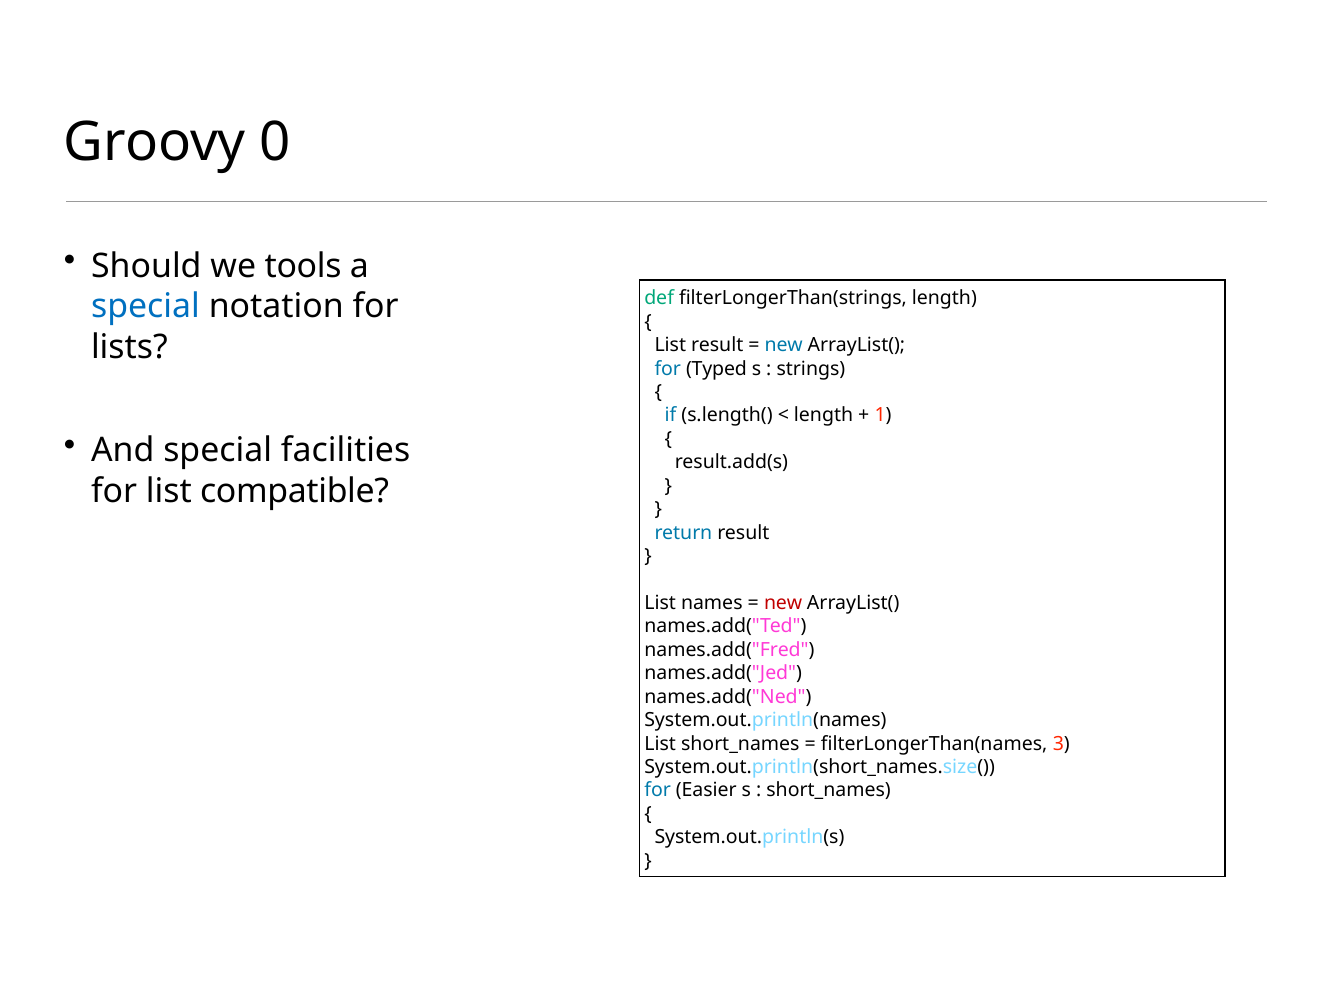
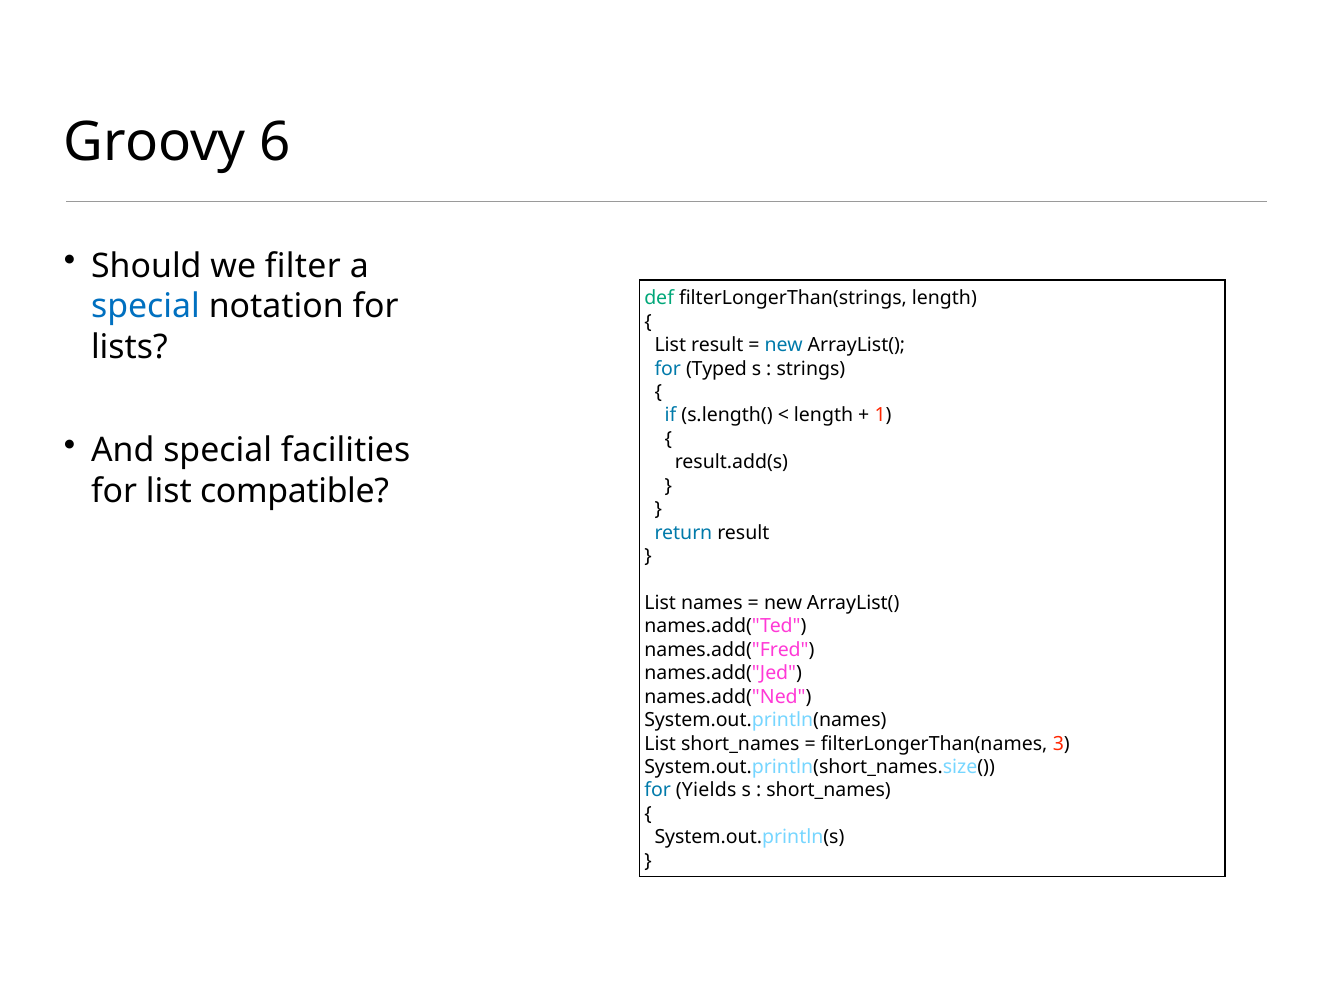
0: 0 -> 6 (276, 143)
tools: tools -> filter (303, 266)
new colour: red -> black (783, 603)
Easier: Easier -> Yields (706, 790)
